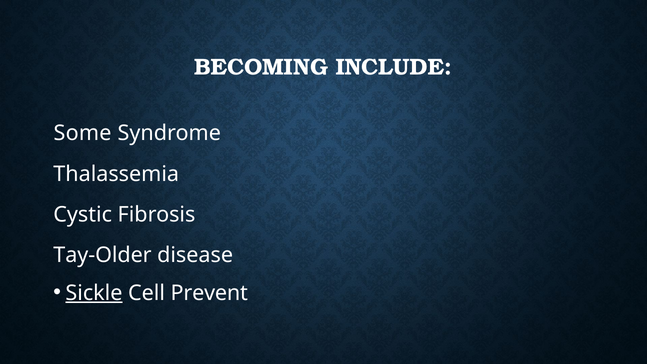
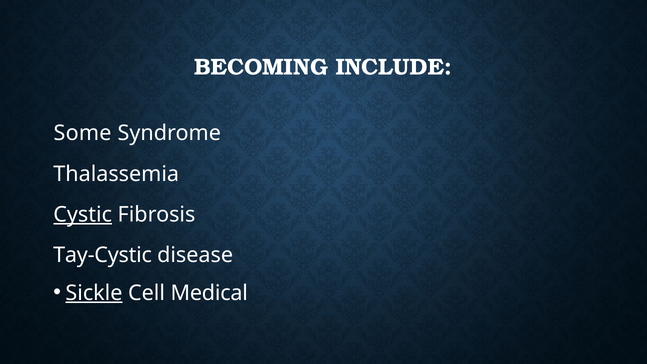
Cystic underline: none -> present (83, 215)
Tay-Older: Tay-Older -> Tay-Cystic (103, 255)
Prevent: Prevent -> Medical (209, 293)
